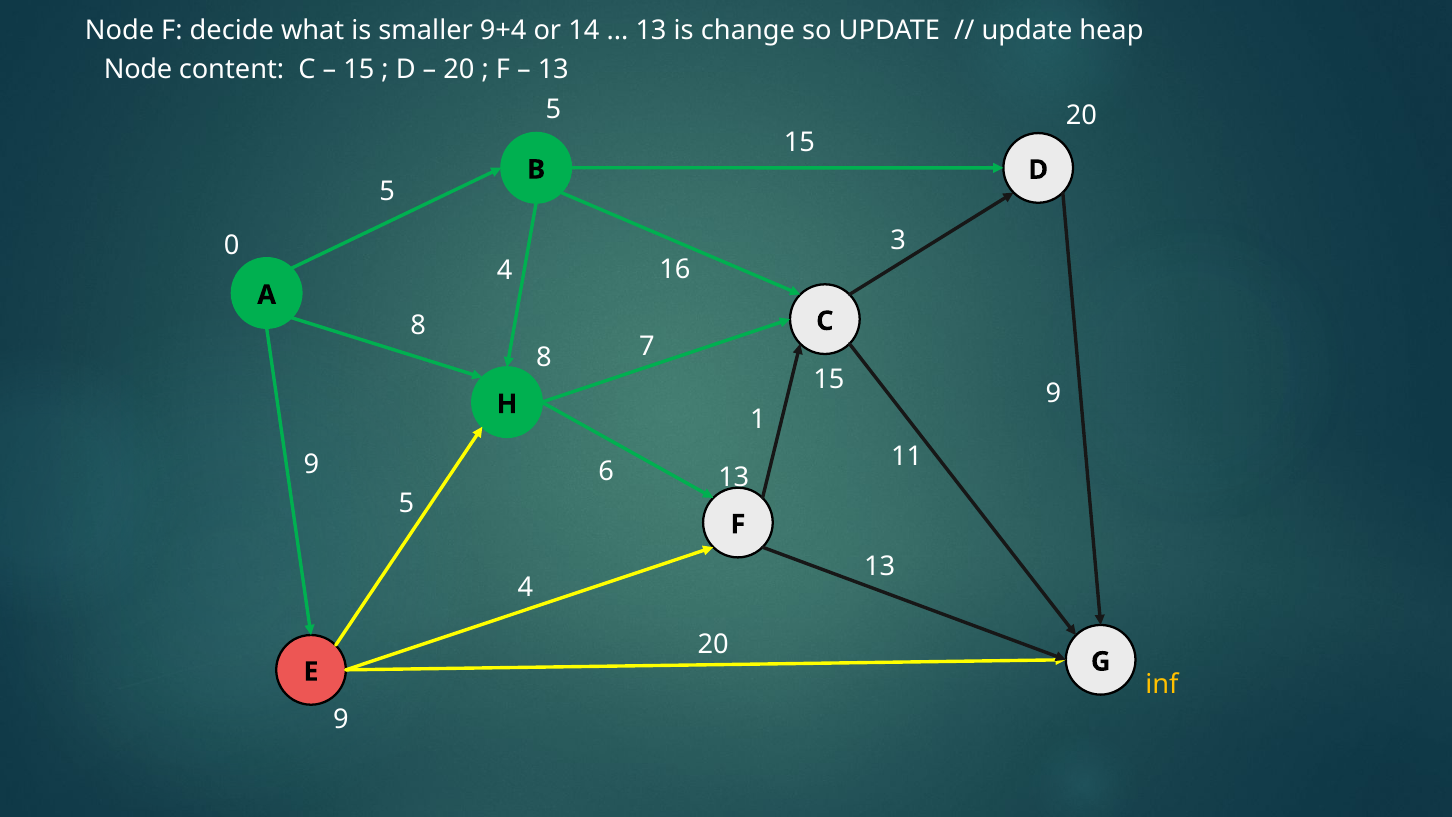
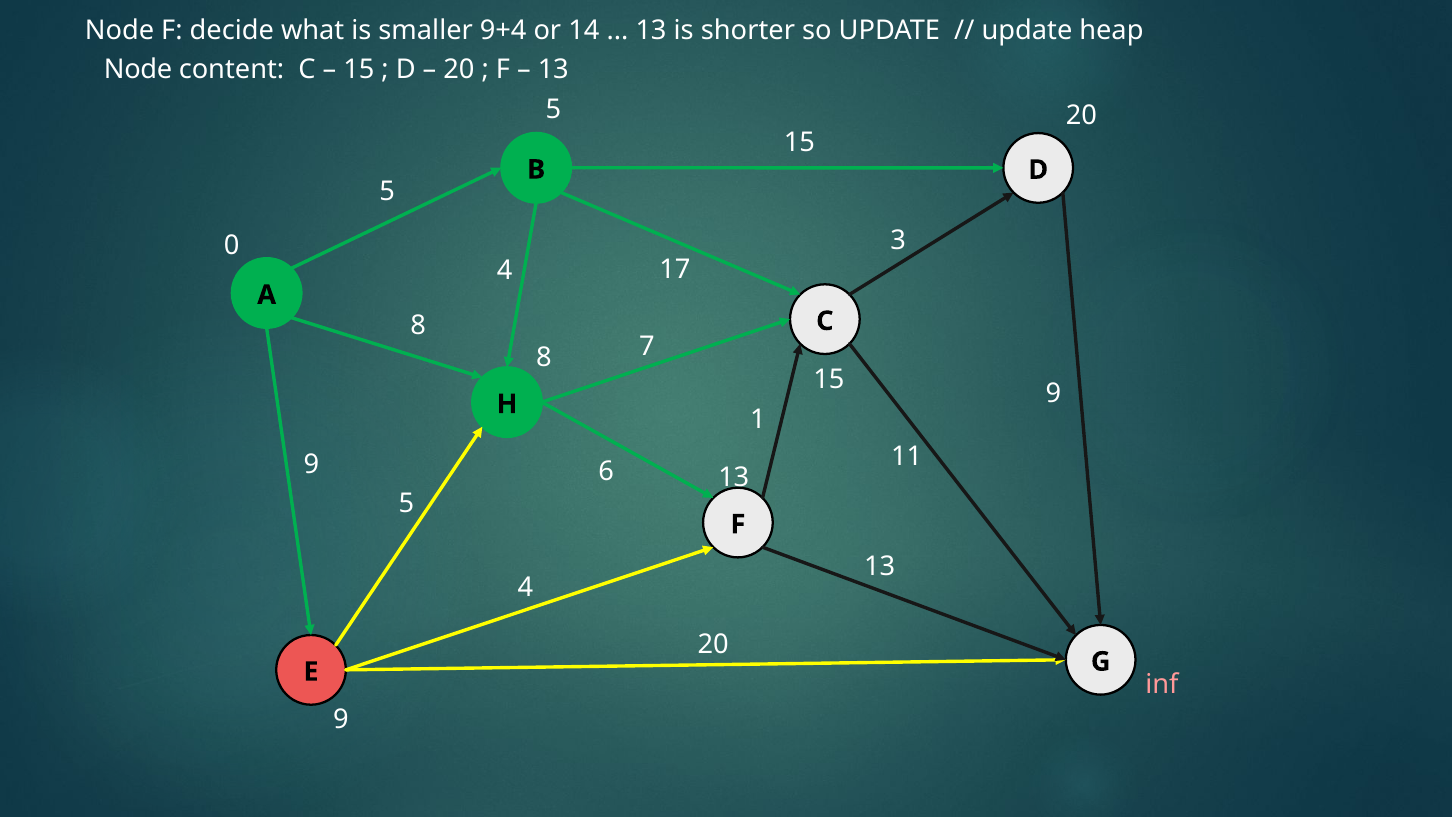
change: change -> shorter (748, 31)
16: 16 -> 17 (675, 269)
inf colour: yellow -> pink (1162, 685)
